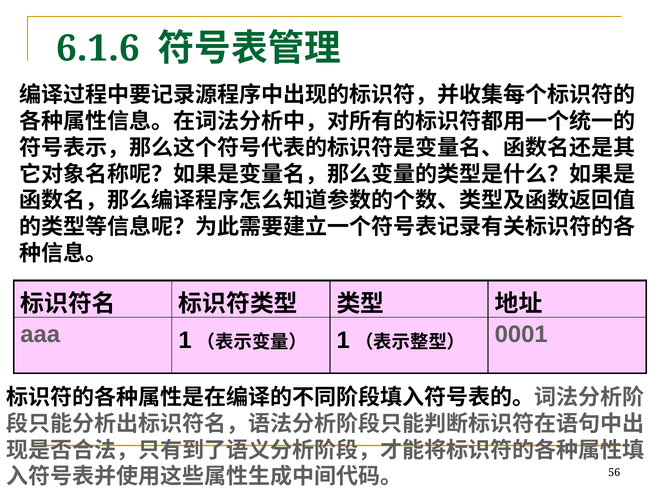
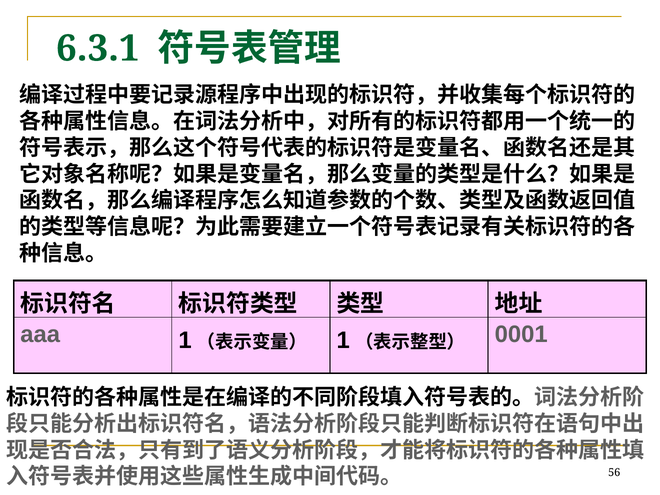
6.1.6: 6.1.6 -> 6.3.1 (98, 48)
